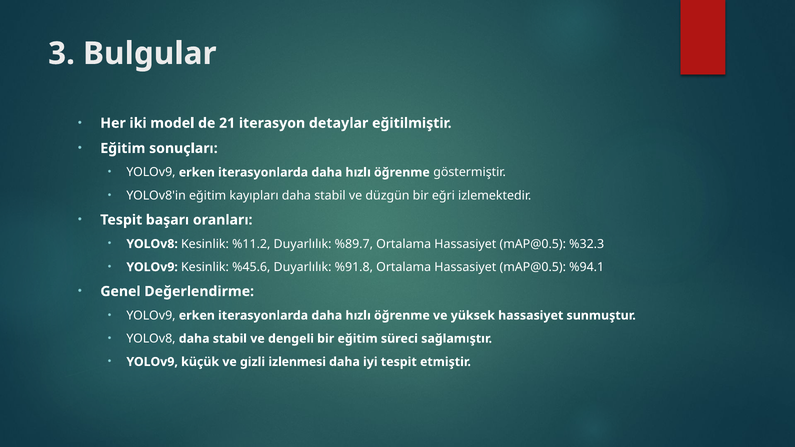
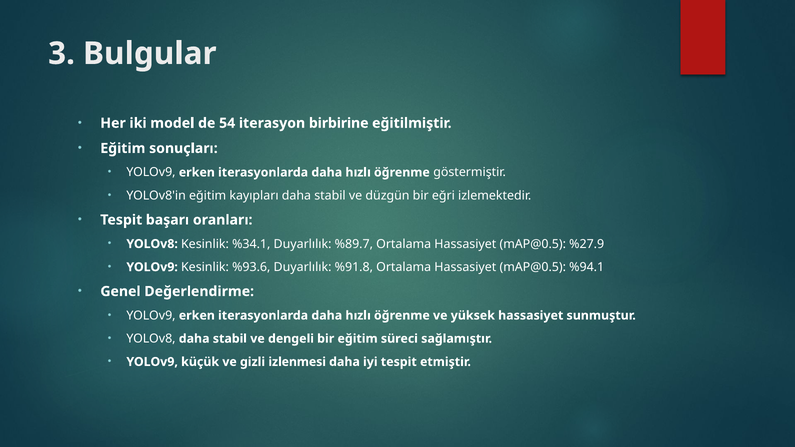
21: 21 -> 54 (227, 123)
detaylar: detaylar -> birbirine (339, 123)
%11.2: %11.2 -> %34.1 (251, 244)
%32.3: %32.3 -> %27.9 (587, 244)
%45.6: %45.6 -> %93.6 (251, 267)
